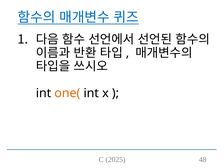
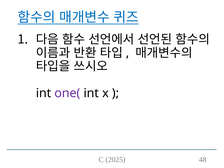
one( colour: orange -> purple (67, 93)
